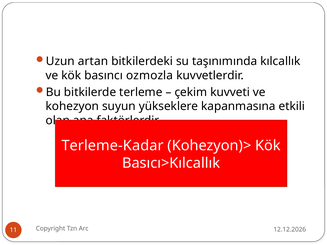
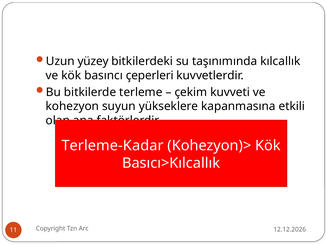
artan: artan -> yüzey (93, 61)
ozmozla: ozmozla -> çeperleri (150, 75)
